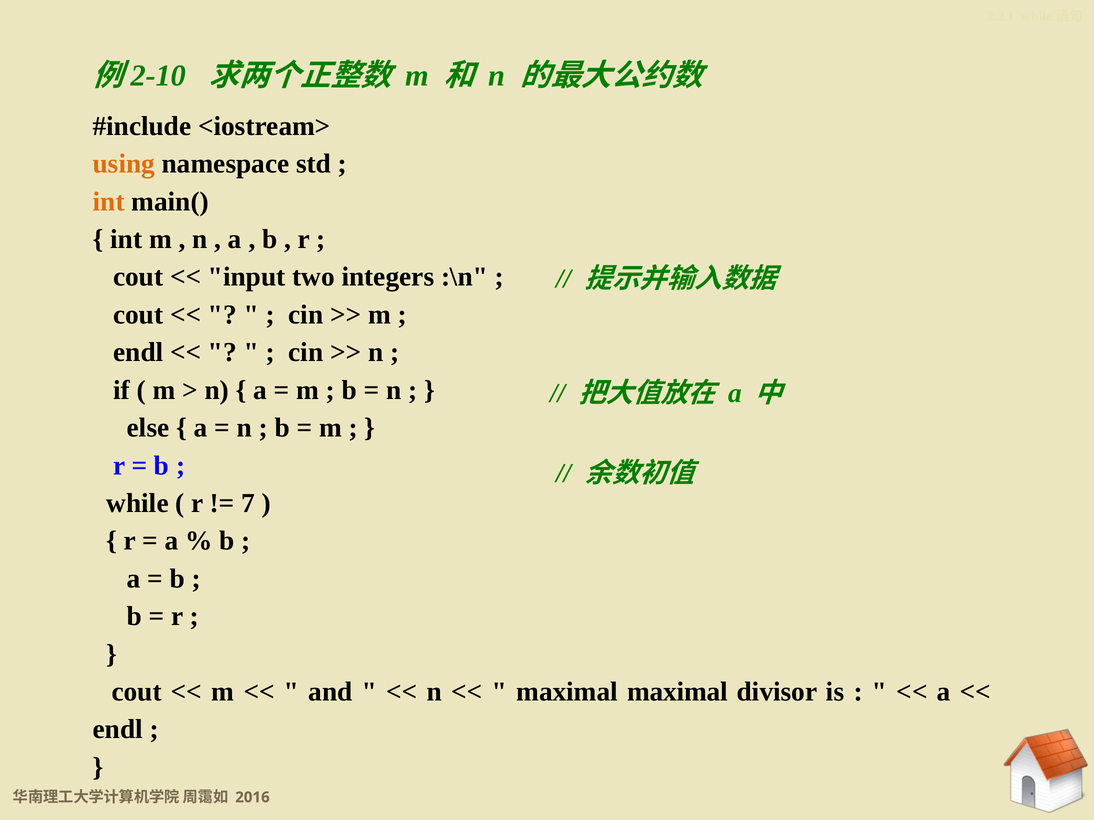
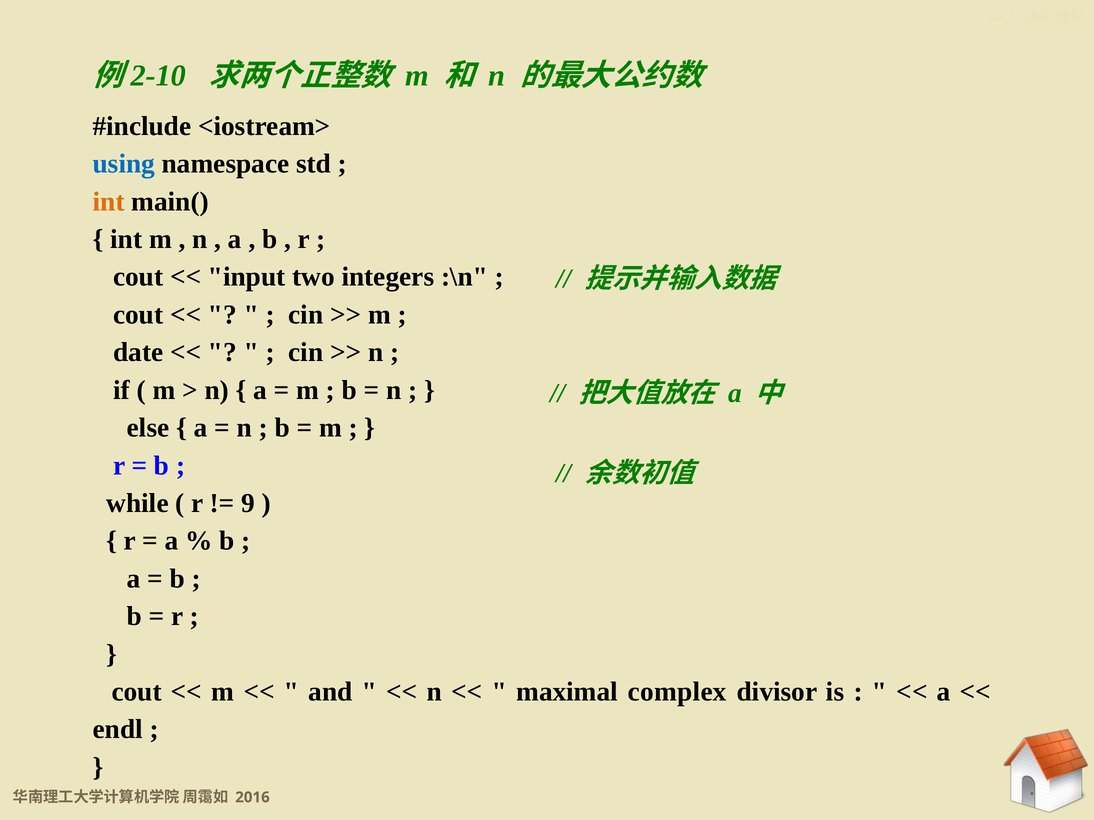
using colour: orange -> blue (124, 164)
endl: endl -> date (138, 353)
7: 7 -> 9 (248, 504)
maximal maximal: maximal -> complex (677, 692)
